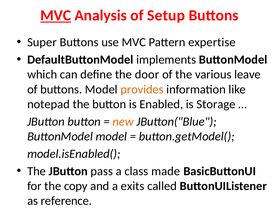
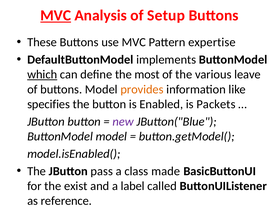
Super: Super -> These (42, 42)
which underline: none -> present (42, 75)
door: door -> most (147, 75)
notepad: notepad -> specifies (49, 104)
Storage: Storage -> Packets (216, 104)
new colour: orange -> purple (123, 122)
copy: copy -> exist (76, 186)
exits: exits -> label (133, 186)
